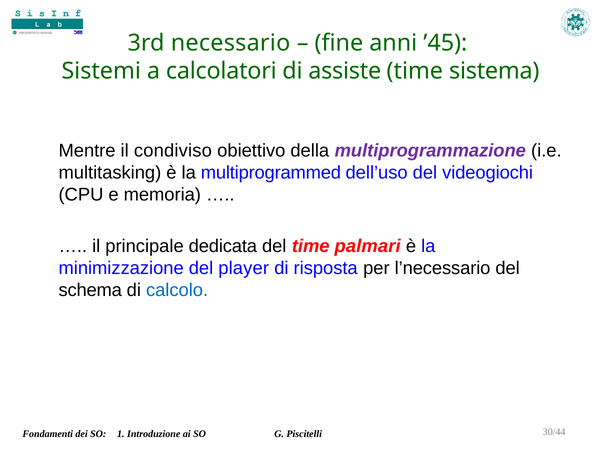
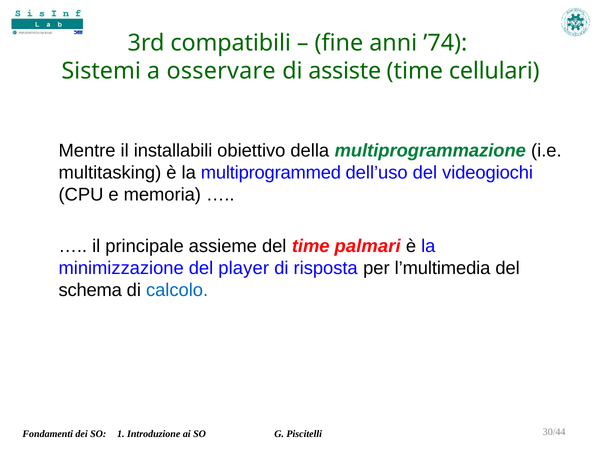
necessario: necessario -> compatibili (231, 43)
’45: ’45 -> ’74 (445, 43)
calcolatori: calcolatori -> osservare (221, 71)
sistema: sistema -> cellulari (494, 71)
condiviso: condiviso -> installabili (173, 151)
multiprogrammazione colour: purple -> green (430, 151)
dedicata: dedicata -> assieme (223, 246)
l’necessario: l’necessario -> l’multimedia (443, 268)
